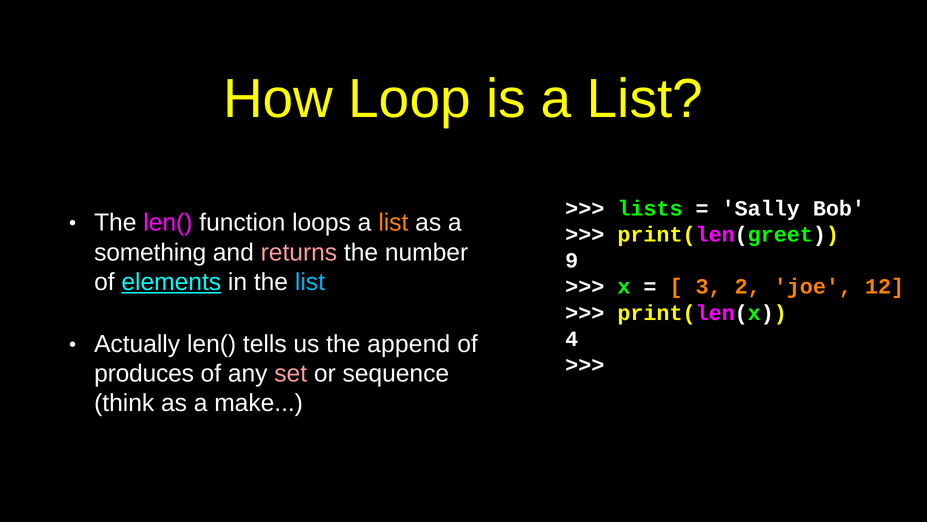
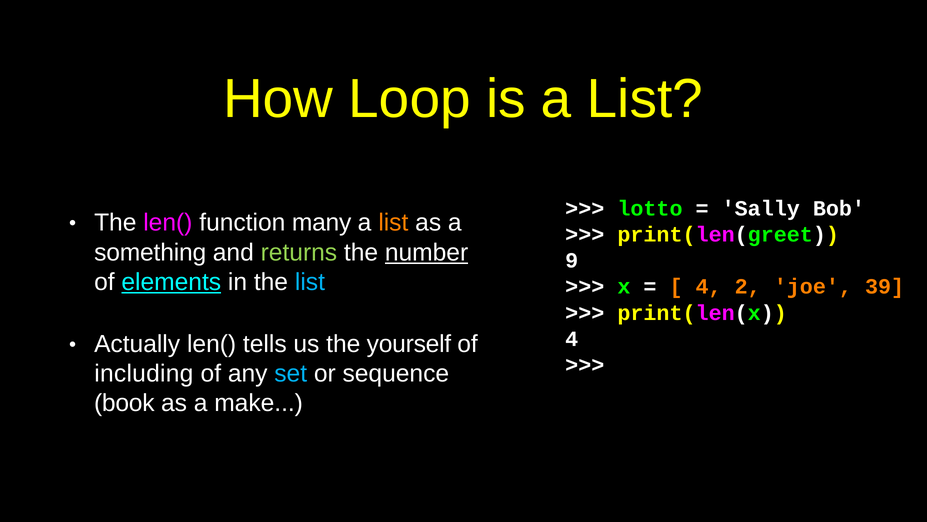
lists: lists -> lotto (650, 208)
loops: loops -> many (322, 223)
returns colour: pink -> light green (299, 252)
number underline: none -> present (427, 252)
3: 3 -> 4 (709, 286)
12: 12 -> 39 (885, 286)
append: append -> yourself (409, 344)
produces: produces -> including (144, 373)
set colour: pink -> light blue (291, 373)
think: think -> book (124, 403)
